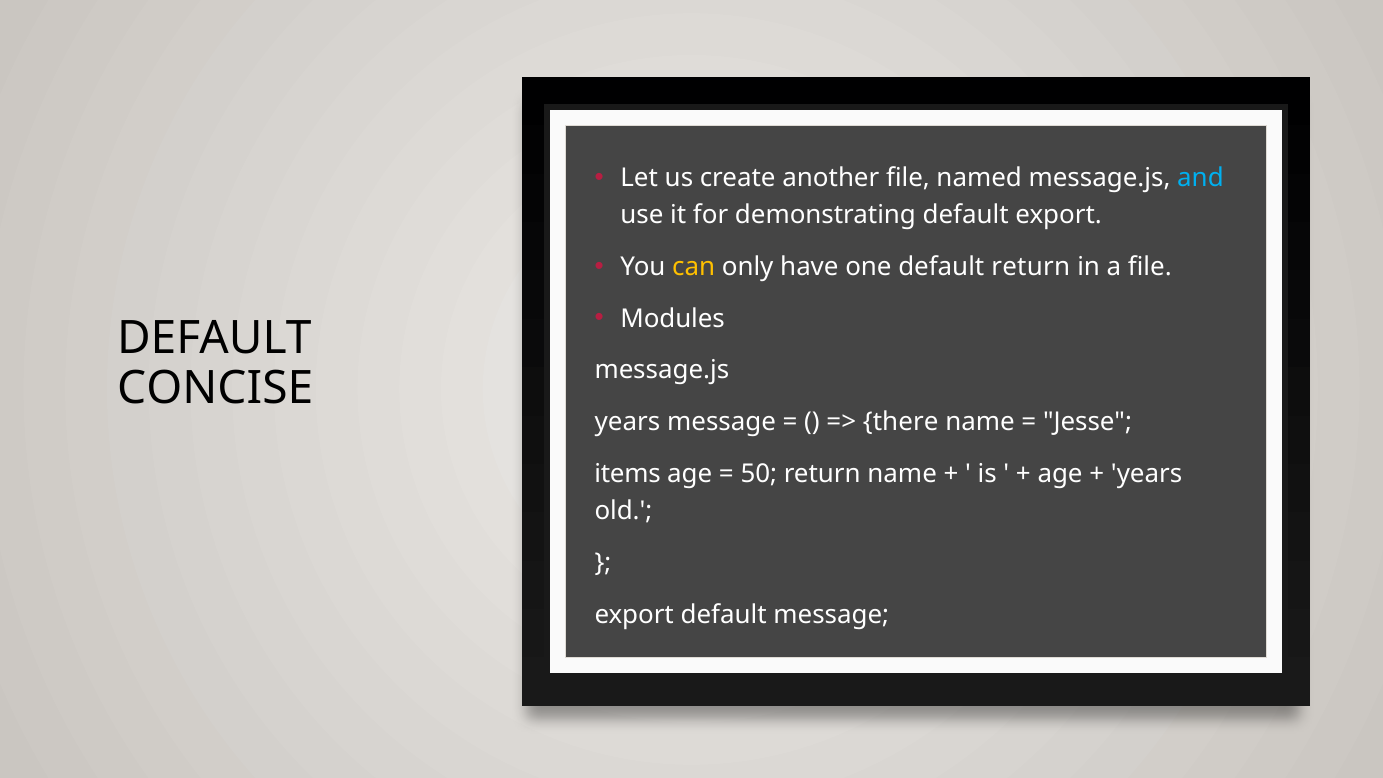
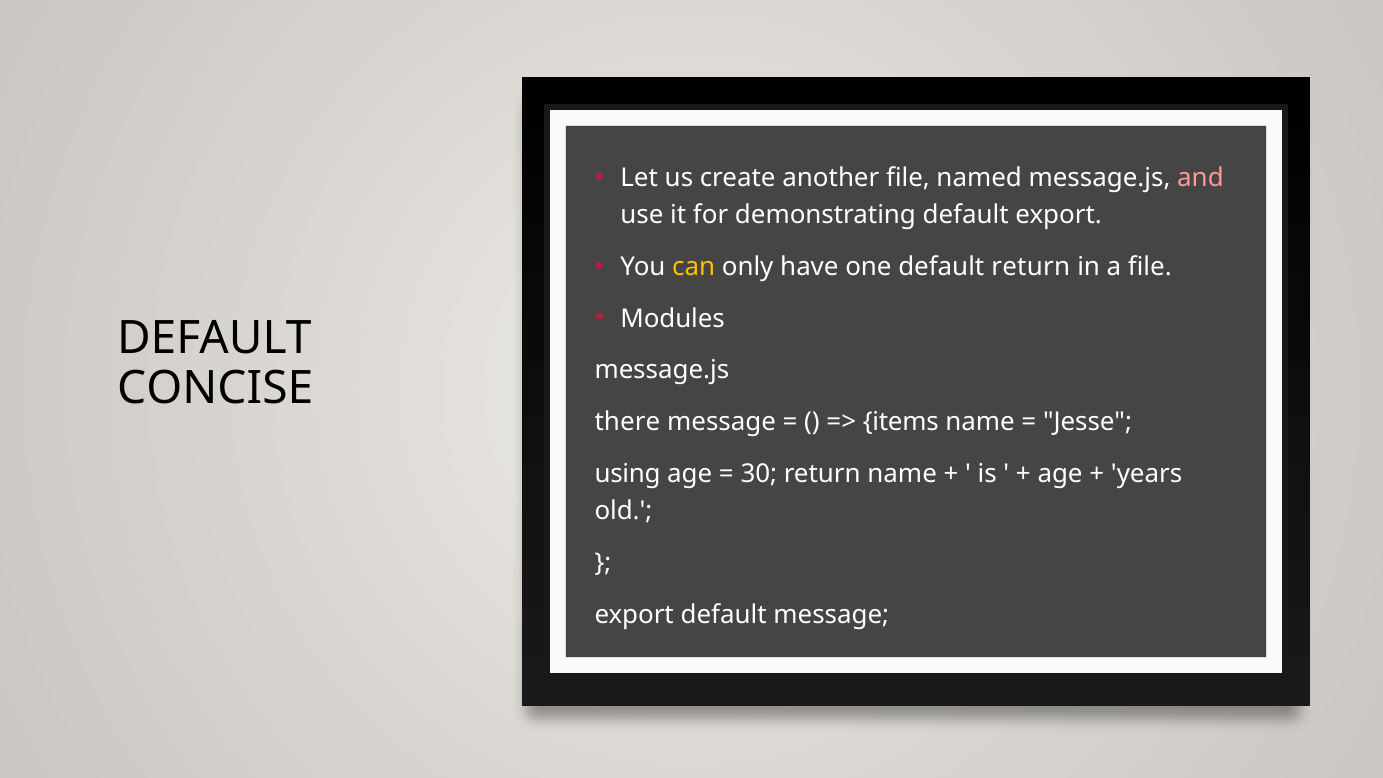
and colour: light blue -> pink (1200, 178)
years: years -> there (627, 422)
there: there -> items (901, 422)
items: items -> using (628, 474)
50: 50 -> 30 (759, 474)
